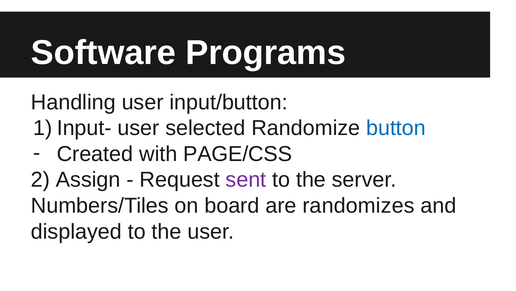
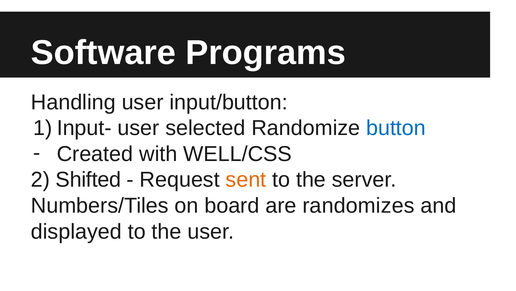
PAGE/CSS: PAGE/CSS -> WELL/CSS (238, 154)
Assign: Assign -> Shifted (88, 179)
sent colour: purple -> orange (246, 179)
